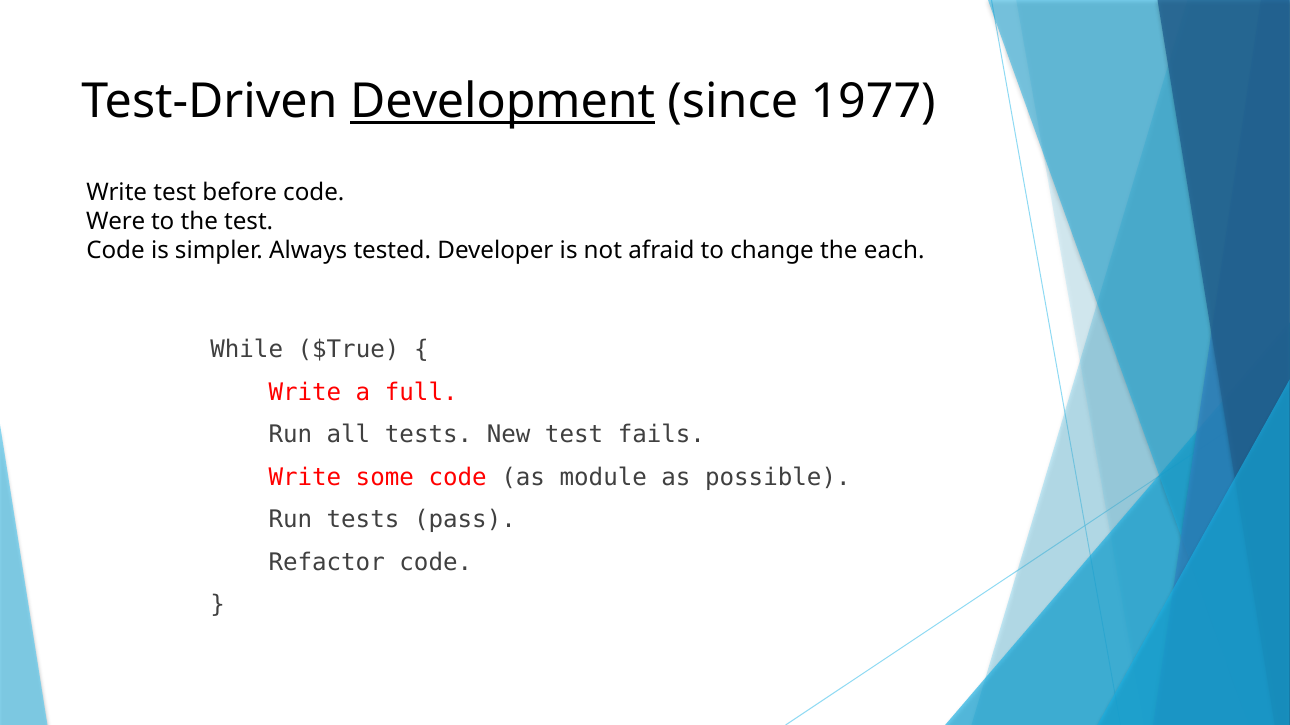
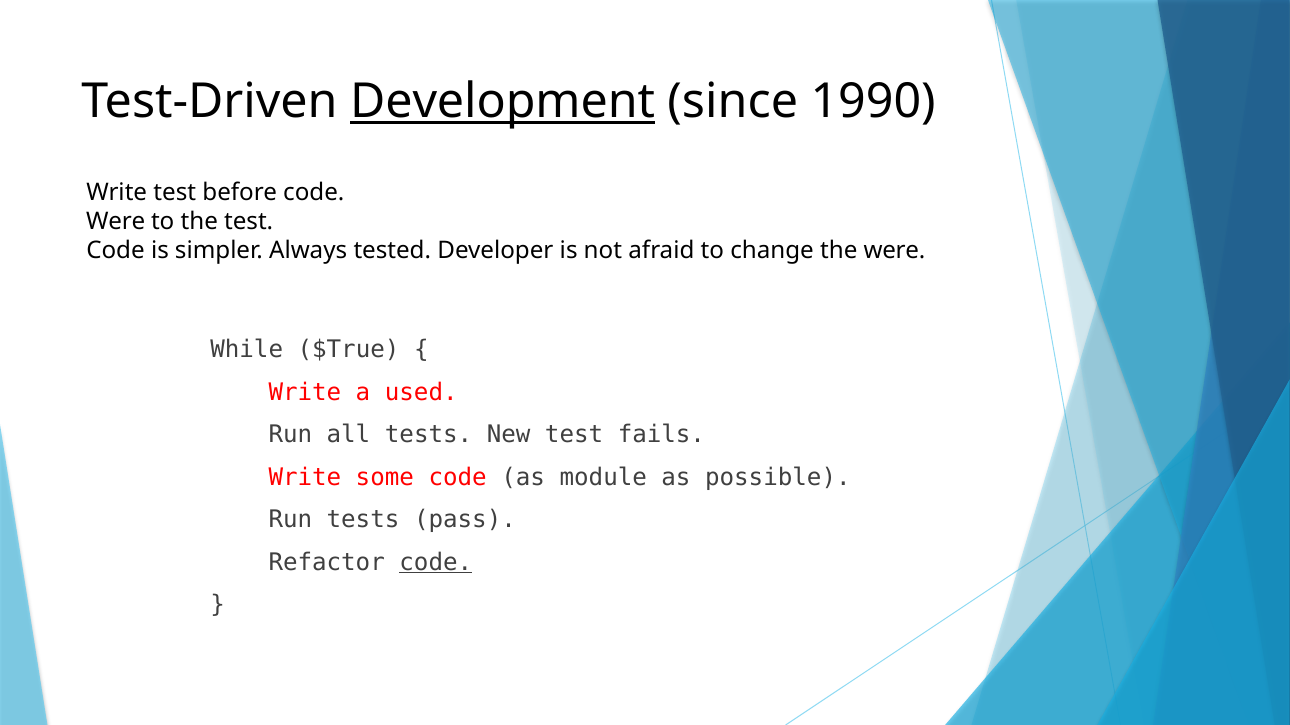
1977: 1977 -> 1990 (873, 102)
the each: each -> were (894, 251)
full: full -> used (421, 393)
code underline: none -> present (436, 563)
